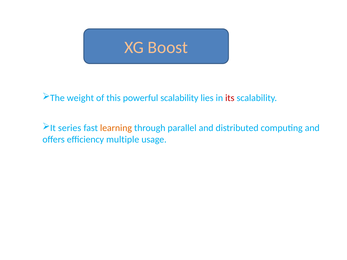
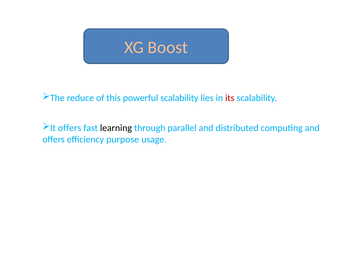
weight: weight -> reduce (80, 98)
It series: series -> offers (70, 128)
learning colour: orange -> black (116, 128)
multiple: multiple -> purpose (123, 140)
